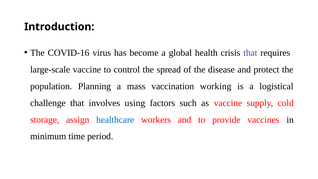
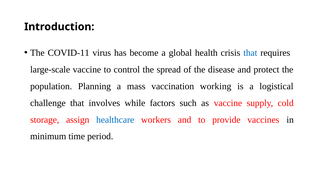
COVID-16: COVID-16 -> COVID-11 (69, 53)
that colour: purple -> blue (250, 53)
using: using -> while (135, 103)
